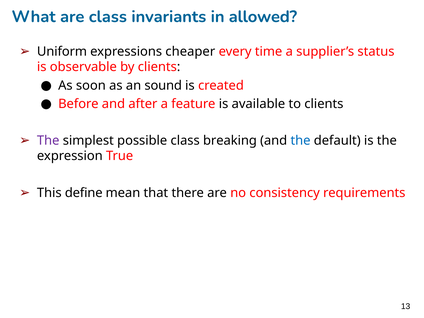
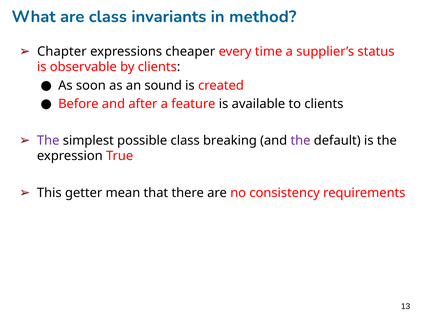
allowed: allowed -> method (263, 17)
Uniform: Uniform -> Chapter (62, 52)
the colour: blue -> purple (301, 141)
define: define -> getter (84, 193)
